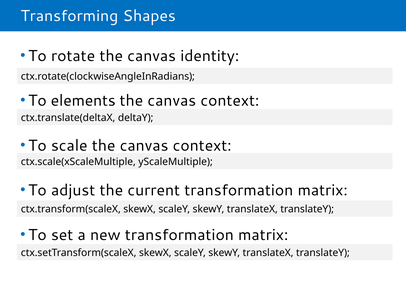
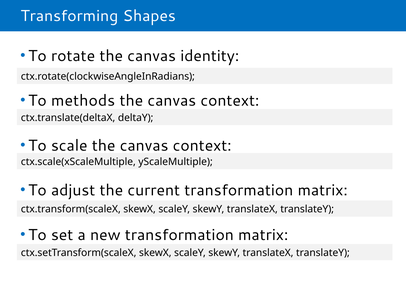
elements: elements -> methods (83, 101)
